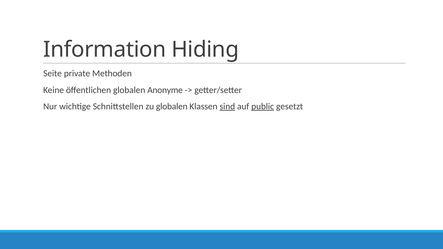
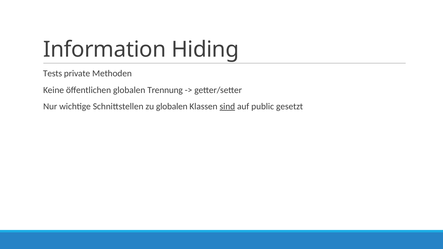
Seite: Seite -> Tests (53, 74)
Anonyme: Anonyme -> Trennung (165, 90)
public underline: present -> none (263, 107)
